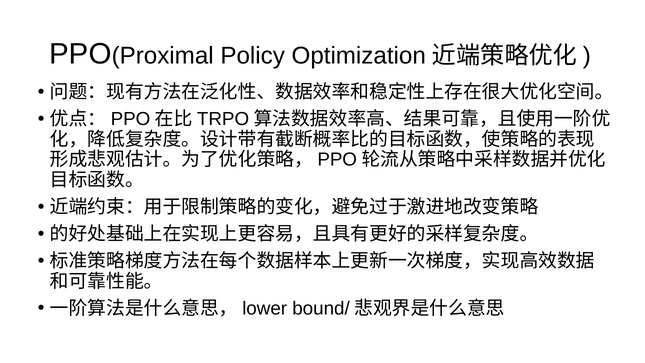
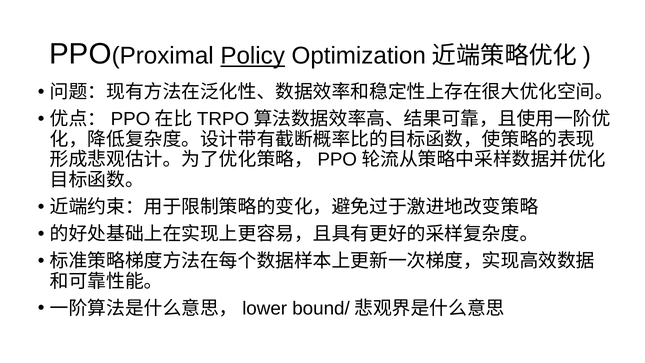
Policy underline: none -> present (253, 56)
